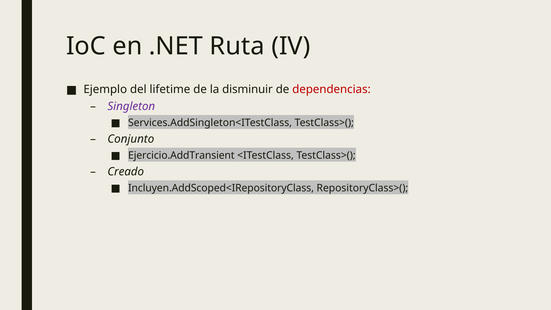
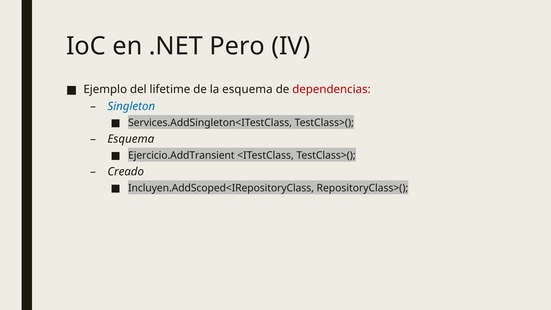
Ruta: Ruta -> Pero (237, 46)
la disminuir: disminuir -> esquema (247, 89)
Singleton colour: purple -> blue (131, 106)
Conjunto: Conjunto -> Esquema (131, 139)
